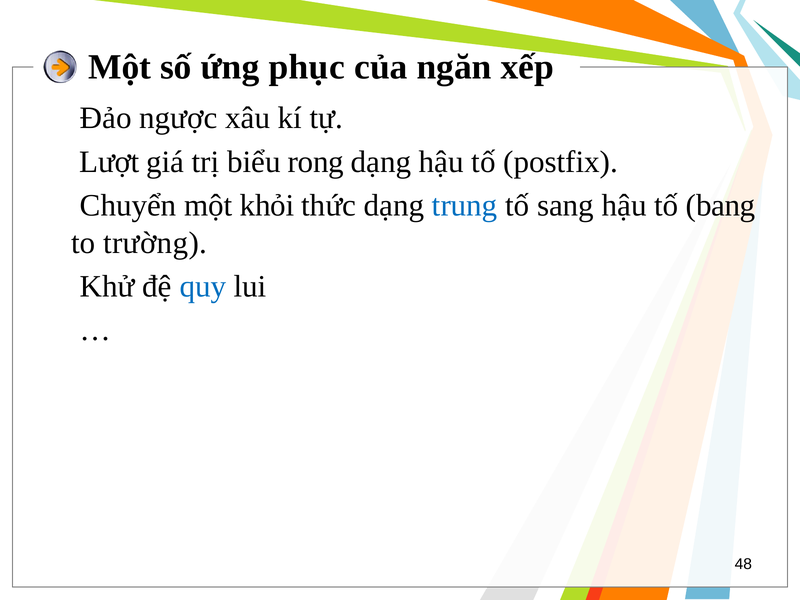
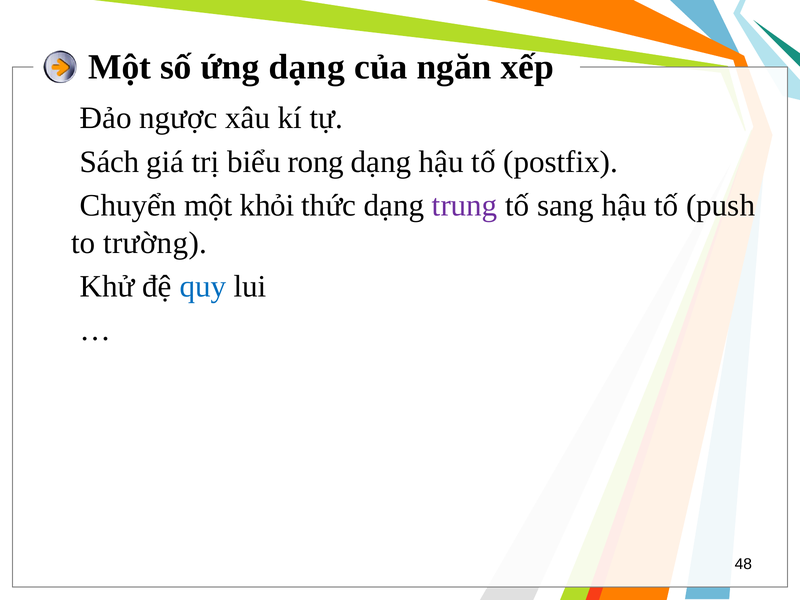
ứng phục: phục -> dạng (307, 67)
Lượt: Lượt -> Sách (109, 162)
trung colour: blue -> purple (465, 205)
bang: bang -> push (721, 205)
